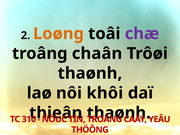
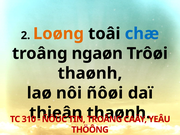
chæ colour: purple -> blue (142, 34)
chaân: chaân -> ngaøn (97, 53)
khôi: khôi -> ñôøi (105, 93)
